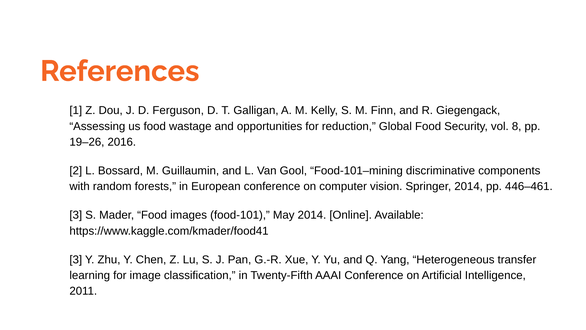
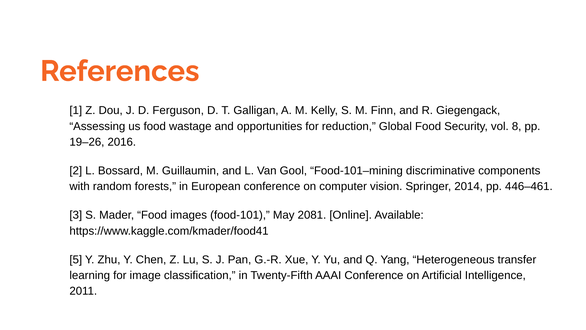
May 2014: 2014 -> 2081 (312, 215)
3: 3 -> 5 (76, 259)
